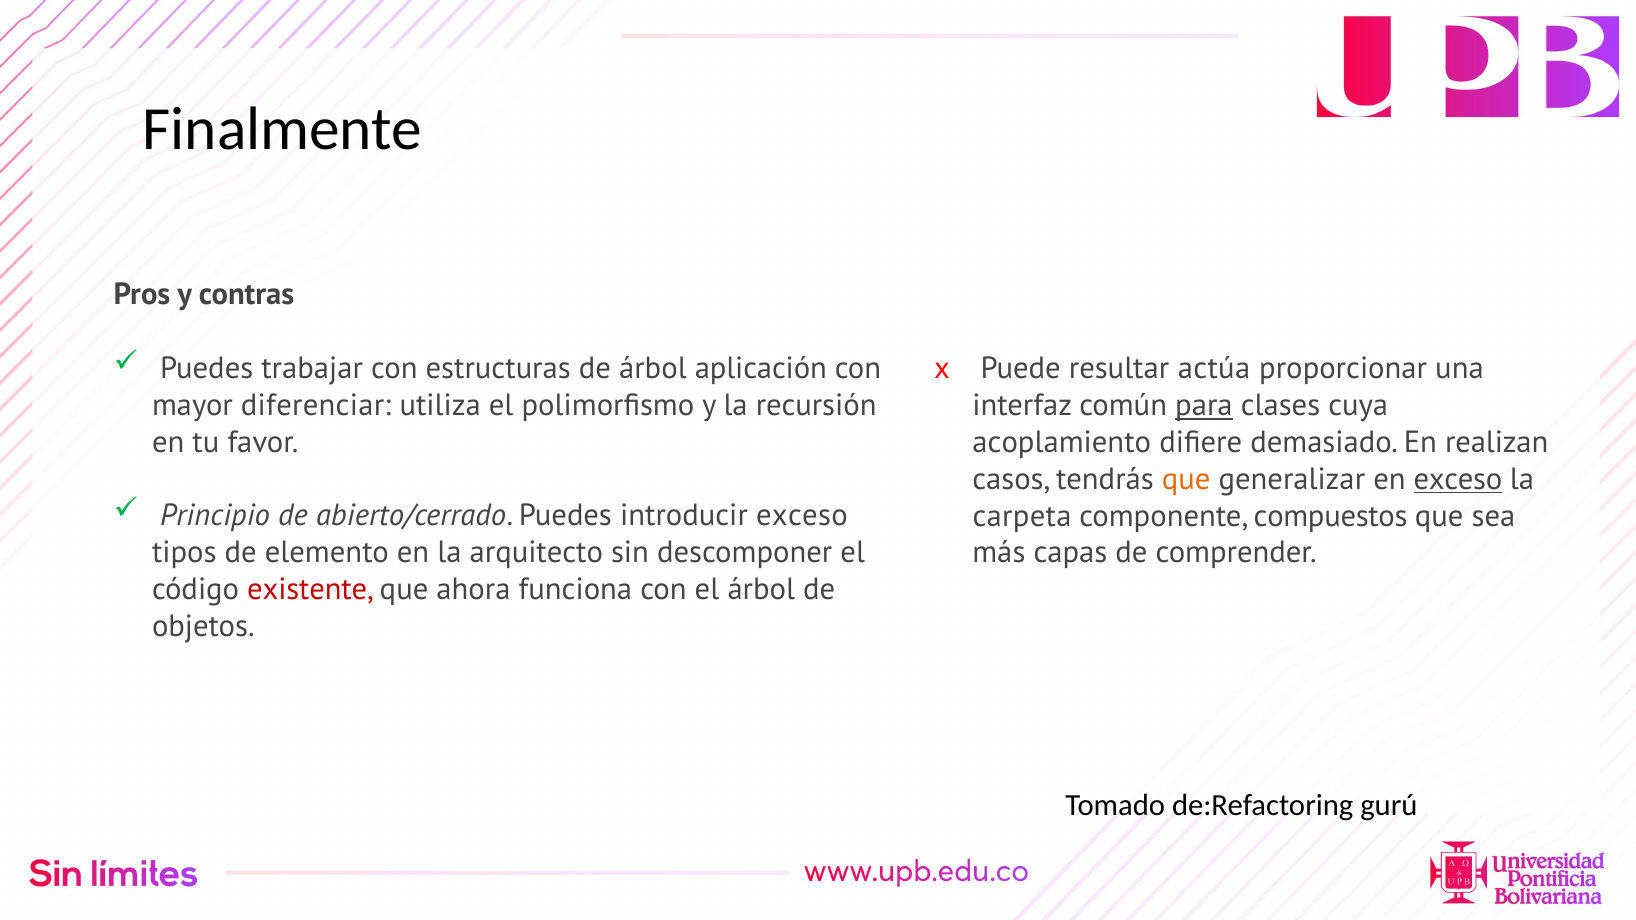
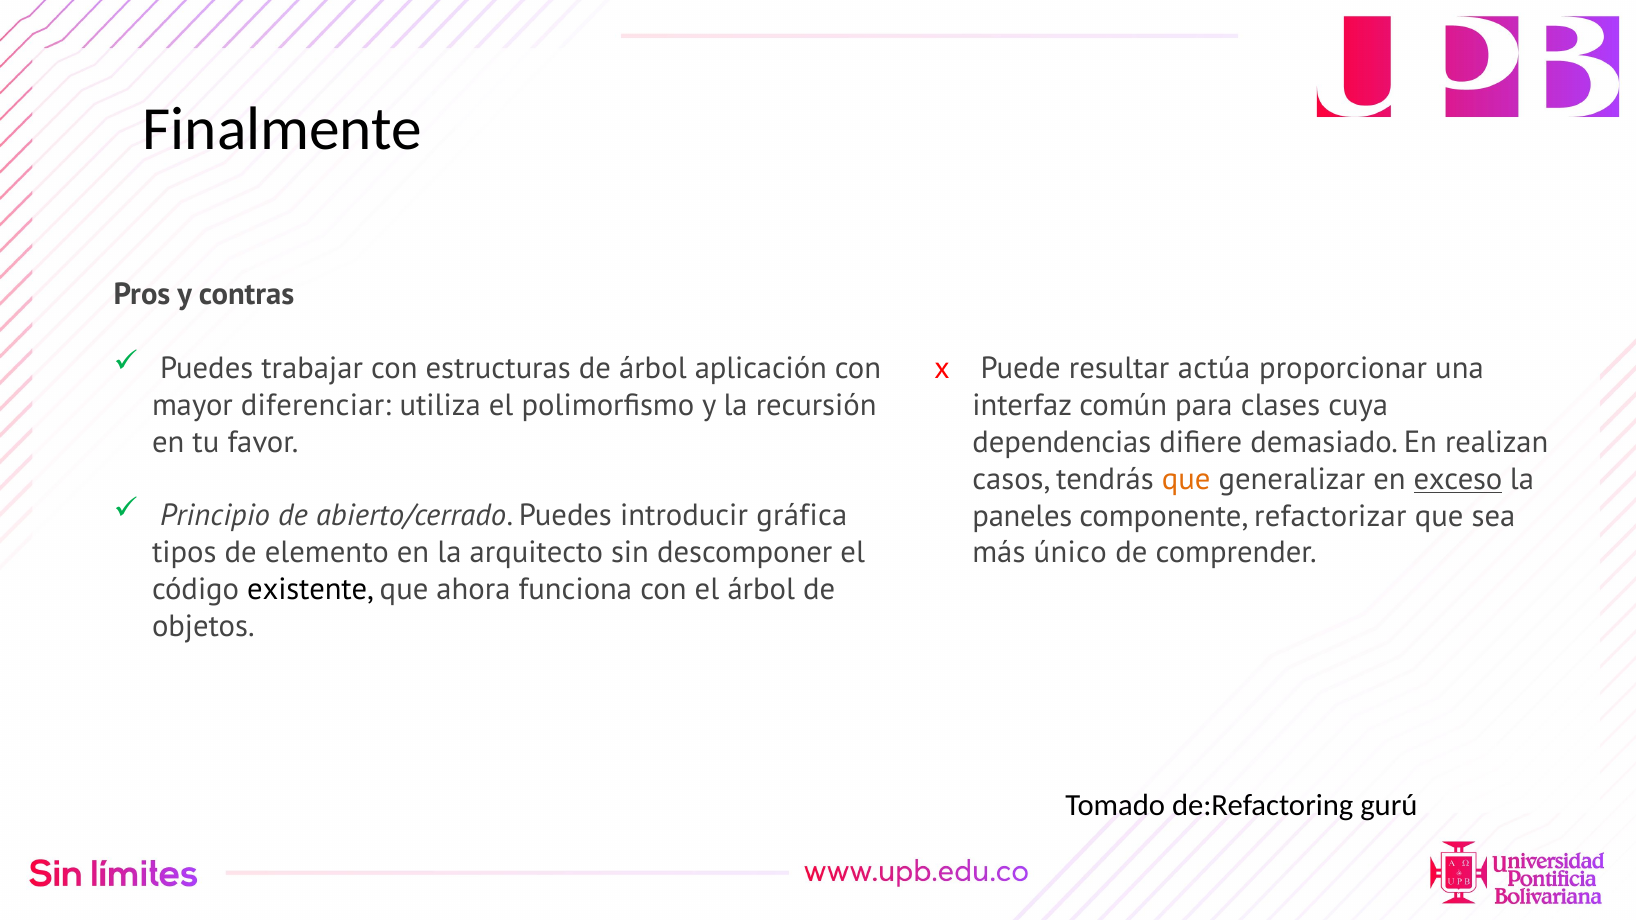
para underline: present -> none (1204, 406)
acoplamiento: acoplamiento -> dependencias (1062, 443)
introducir exceso: exceso -> gráfica (802, 516)
carpeta: carpeta -> paneles (1022, 516)
compuestos: compuestos -> refactorizar (1330, 516)
capas: capas -> único (1070, 553)
existente colour: red -> black (311, 589)
